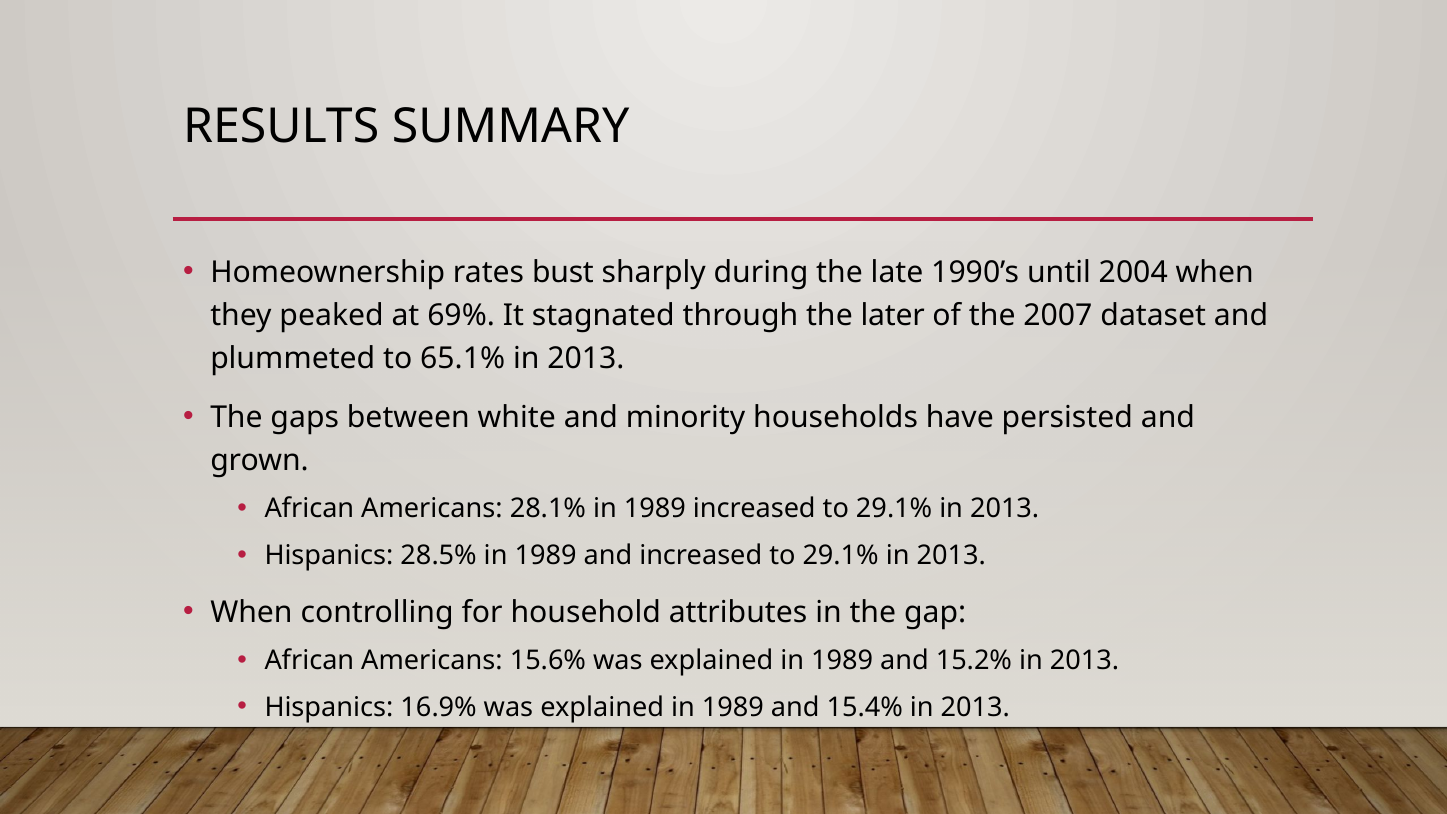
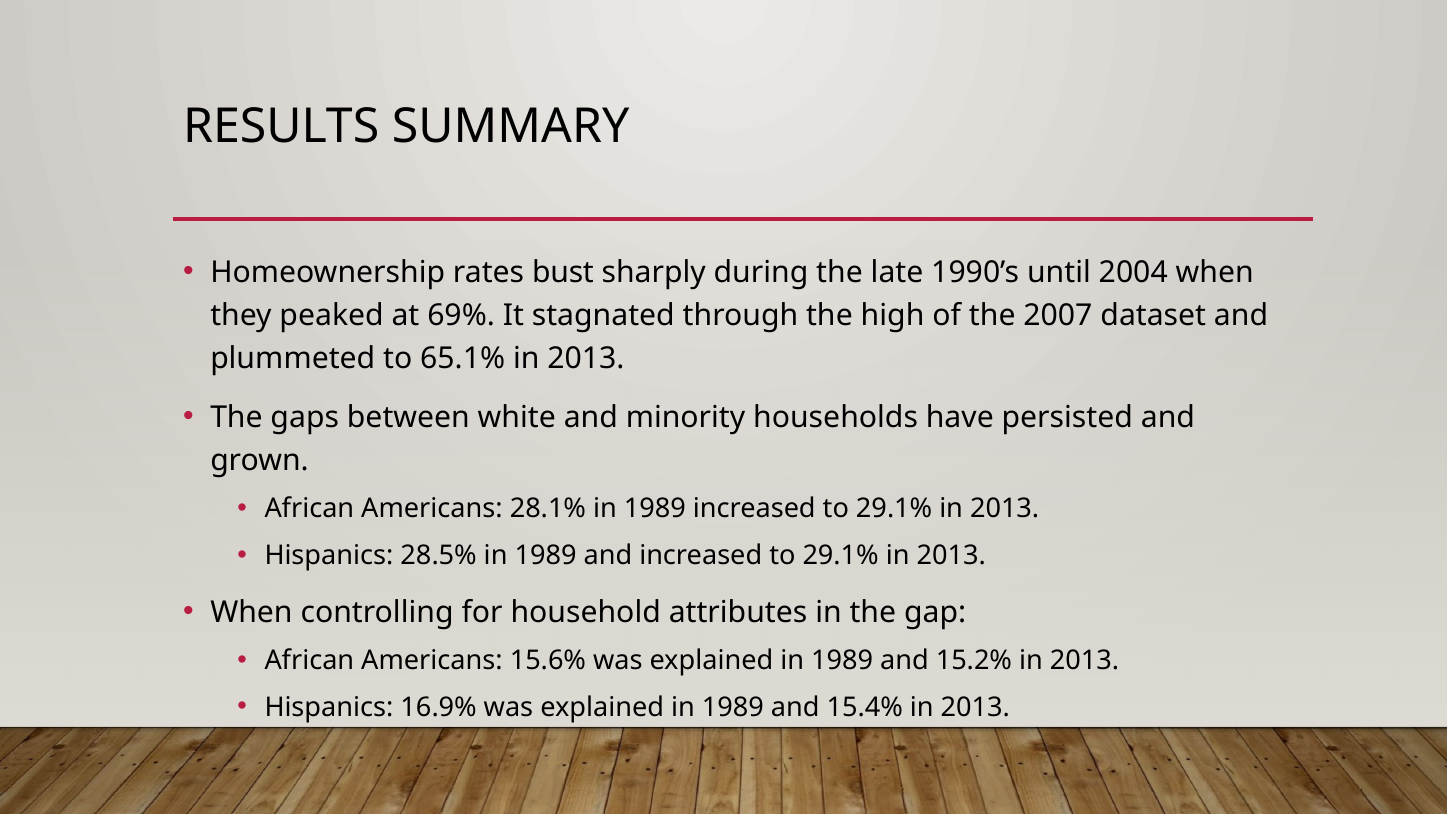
later: later -> high (893, 315)
